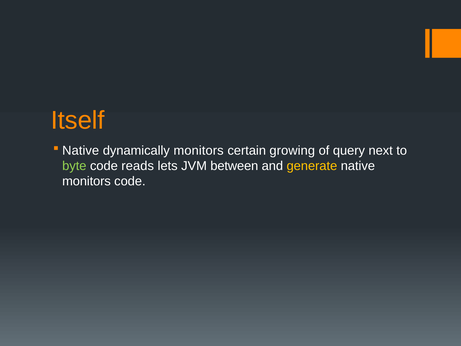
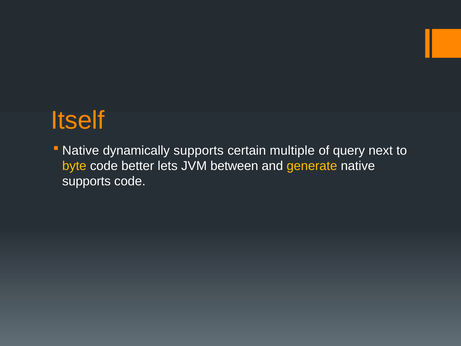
dynamically monitors: monitors -> supports (199, 151)
growing: growing -> multiple (292, 151)
byte colour: light green -> yellow (74, 166)
reads: reads -> better (138, 166)
monitors: monitors -> supports (87, 181)
